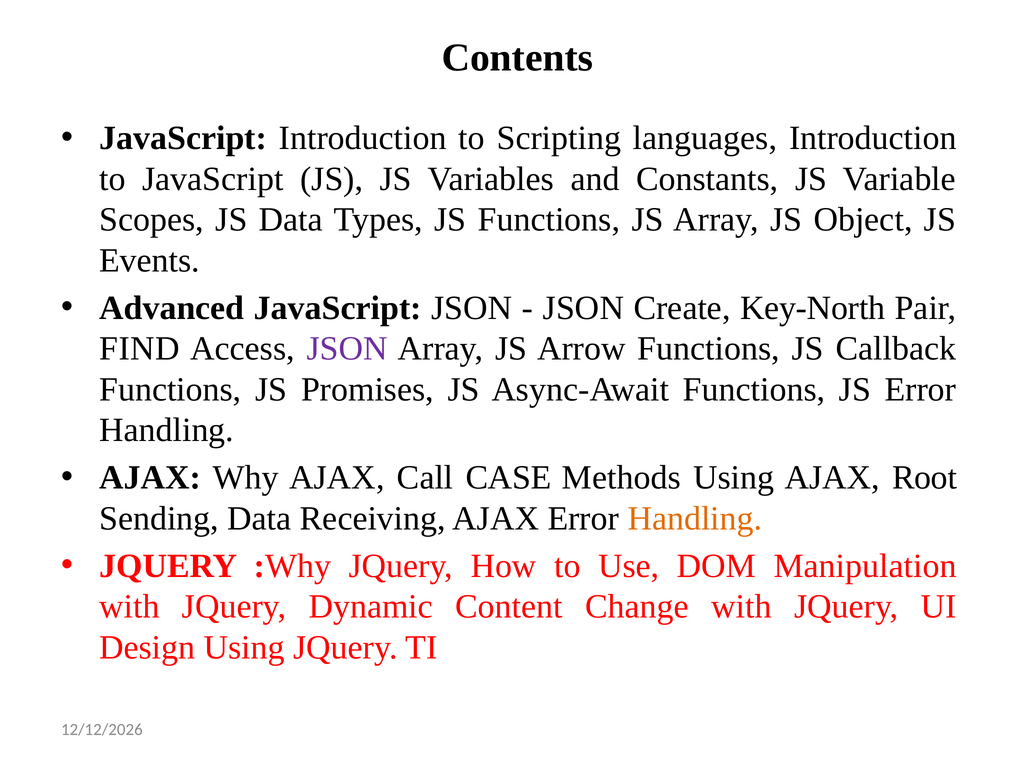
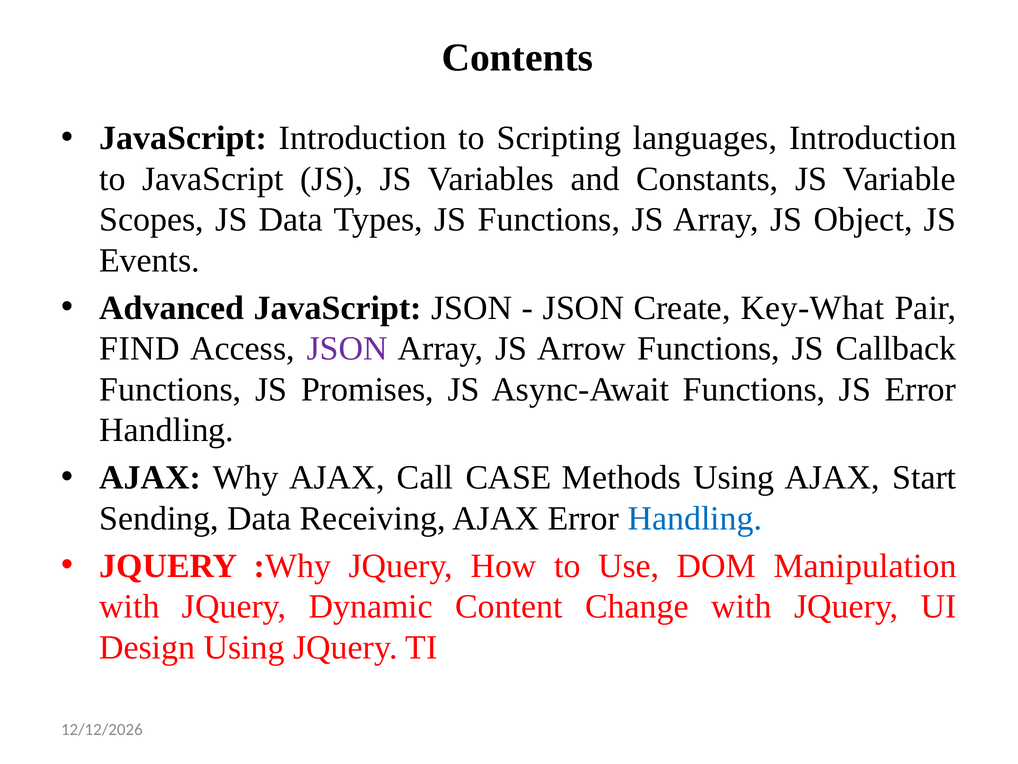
Key-North: Key-North -> Key-What (812, 308)
Root: Root -> Start (924, 477)
Handling colour: orange -> blue (695, 518)
